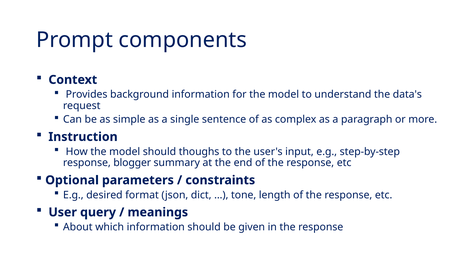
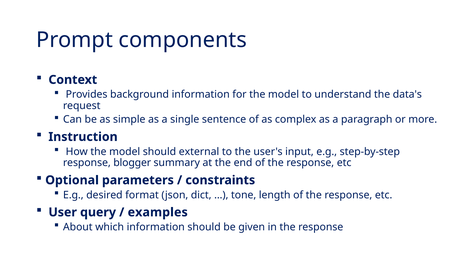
thoughs: thoughs -> external (199, 151)
meanings: meanings -> examples (158, 212)
